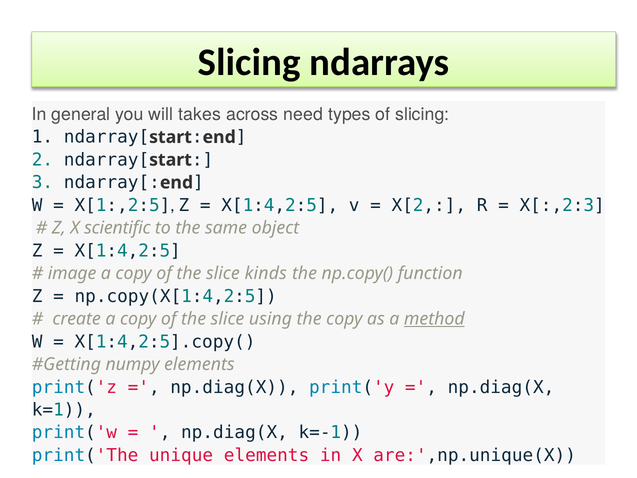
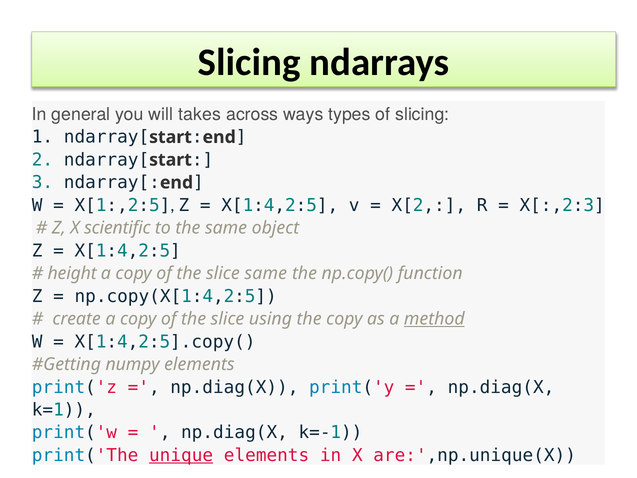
need: need -> ways (303, 114)
image: image -> height (72, 273)
slice kinds: kinds -> same (266, 273)
unique underline: none -> present (181, 455)
